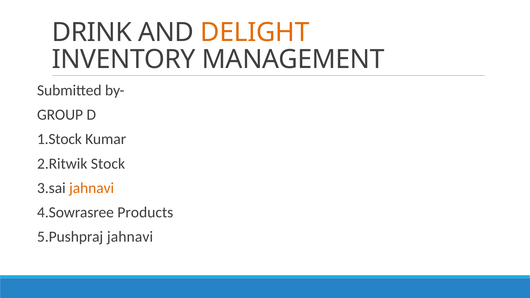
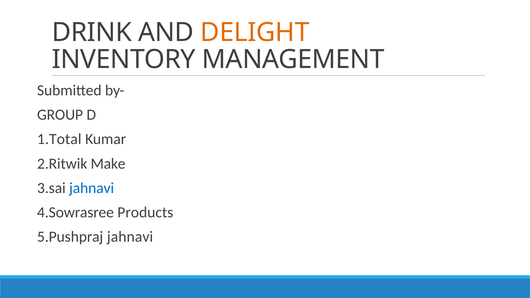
1.Stock: 1.Stock -> 1.Total (59, 139)
Stock: Stock -> Make (108, 164)
jahnavi colour: orange -> blue (92, 188)
